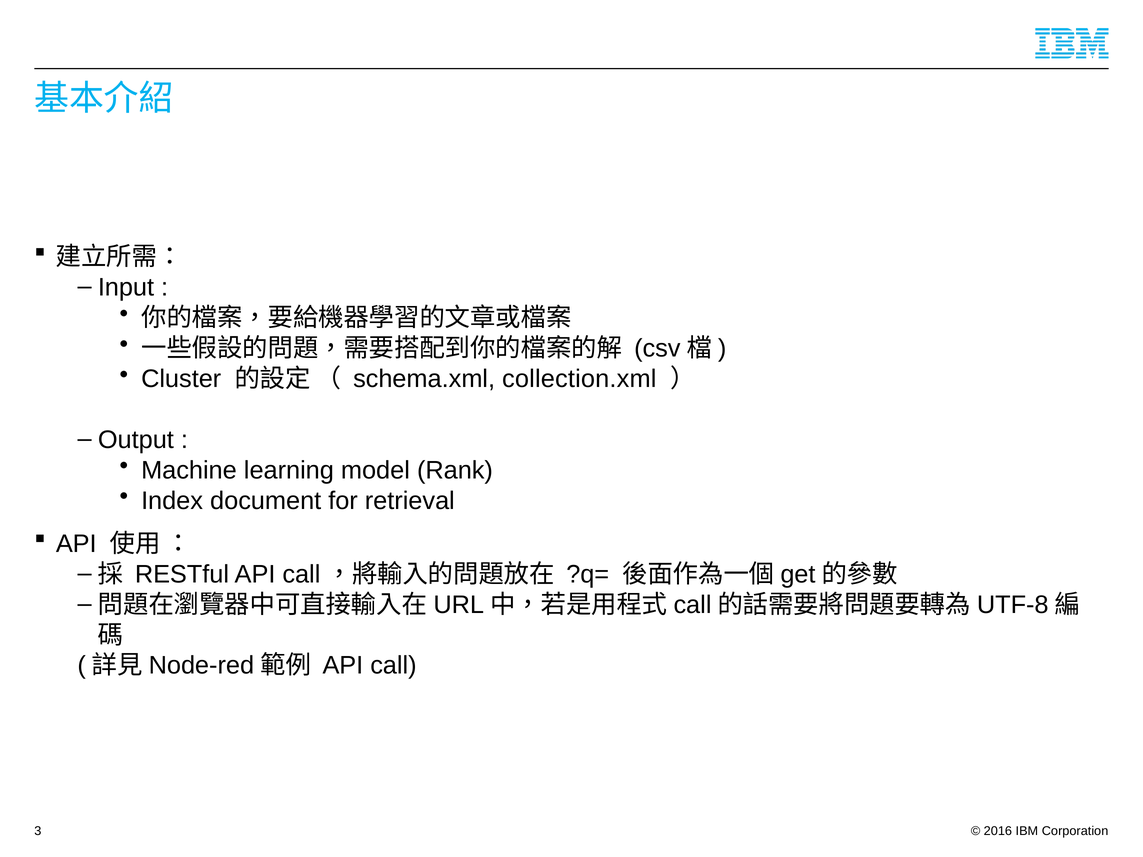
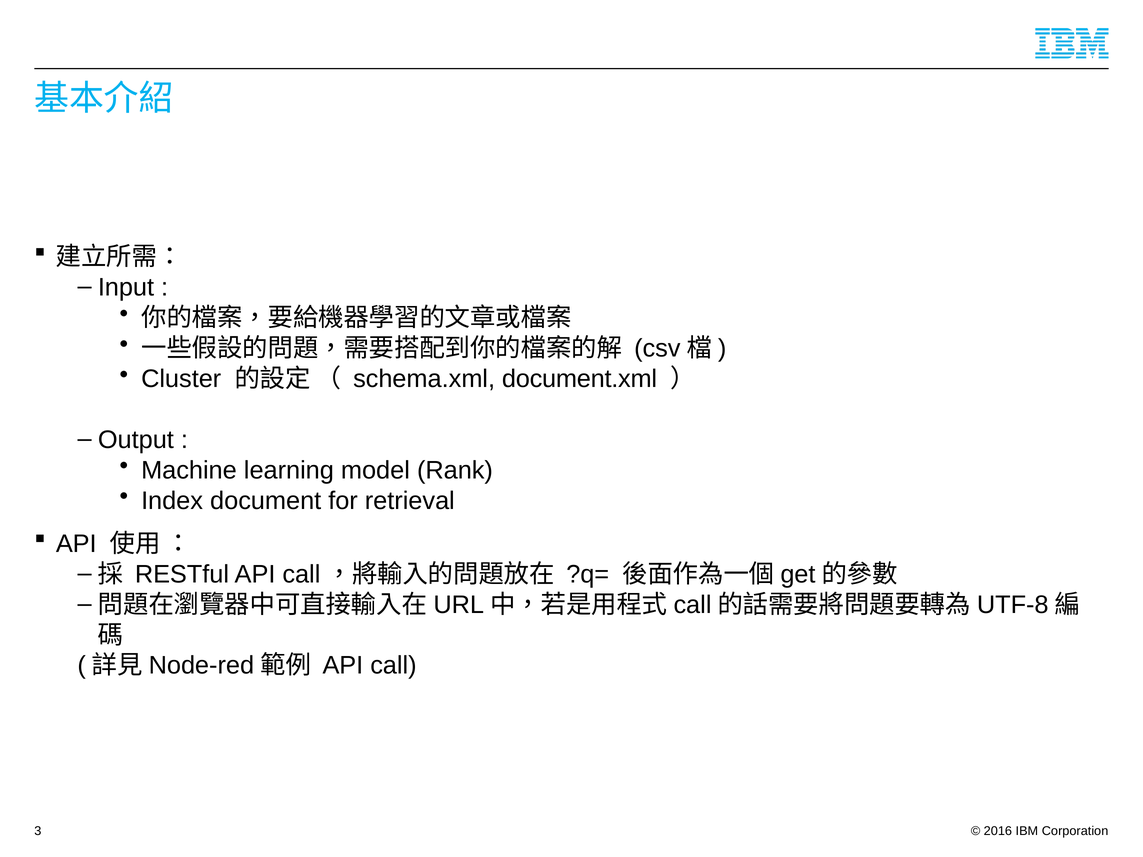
collection.xml: collection.xml -> document.xml (579, 379)
